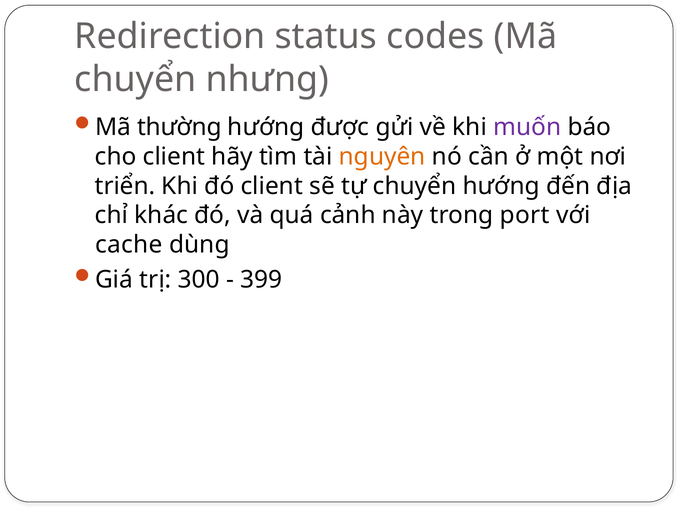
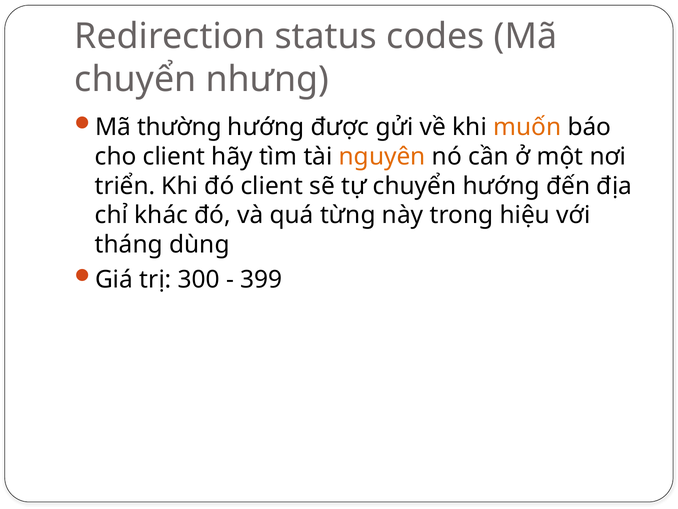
muốn colour: purple -> orange (527, 127)
cảnh: cảnh -> từng (348, 215)
port: port -> hiệu (525, 215)
cache: cache -> tháng (129, 245)
